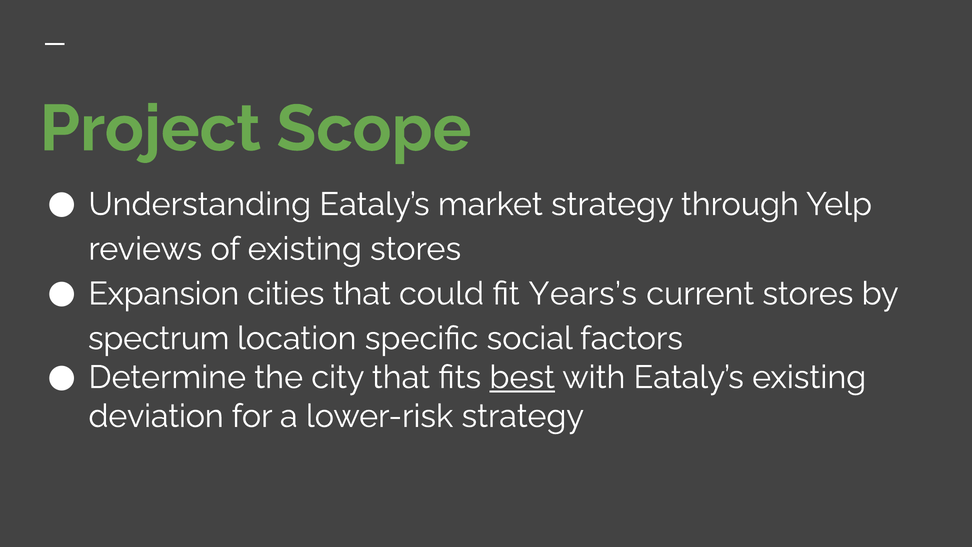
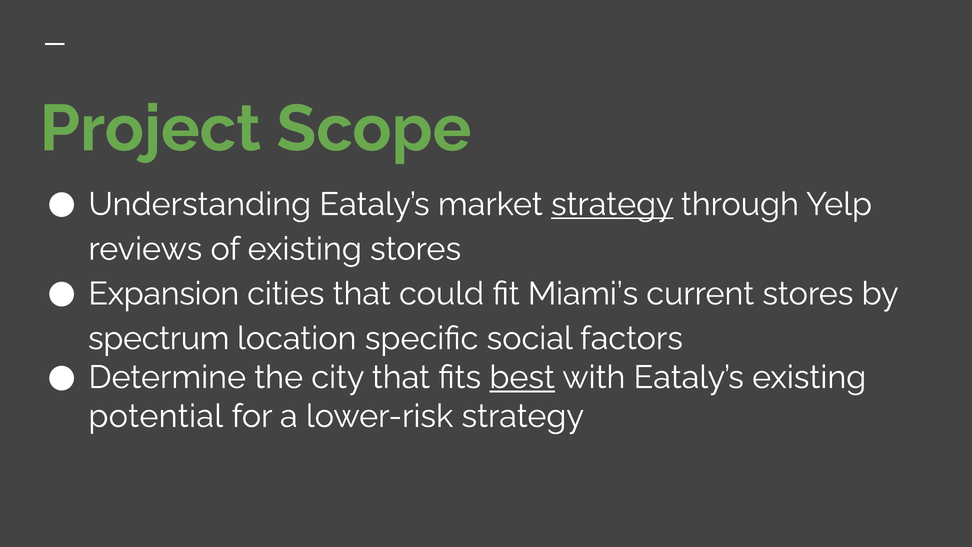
strategy underline: none -> present (612, 204)
Years’s: Years’s -> Miami’s (583, 294)
deviation: deviation -> potential (156, 416)
